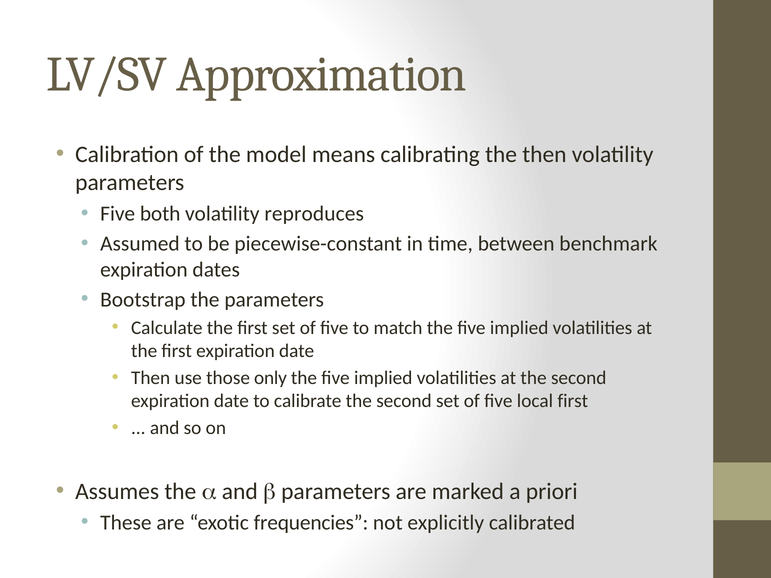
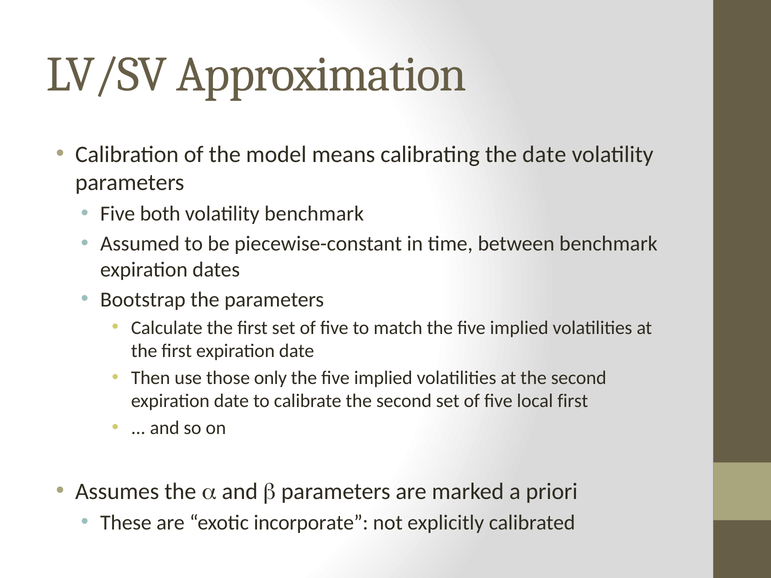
the then: then -> date (544, 155)
volatility reproduces: reproduces -> benchmark (314, 214)
frequencies: frequencies -> incorporate (311, 523)
